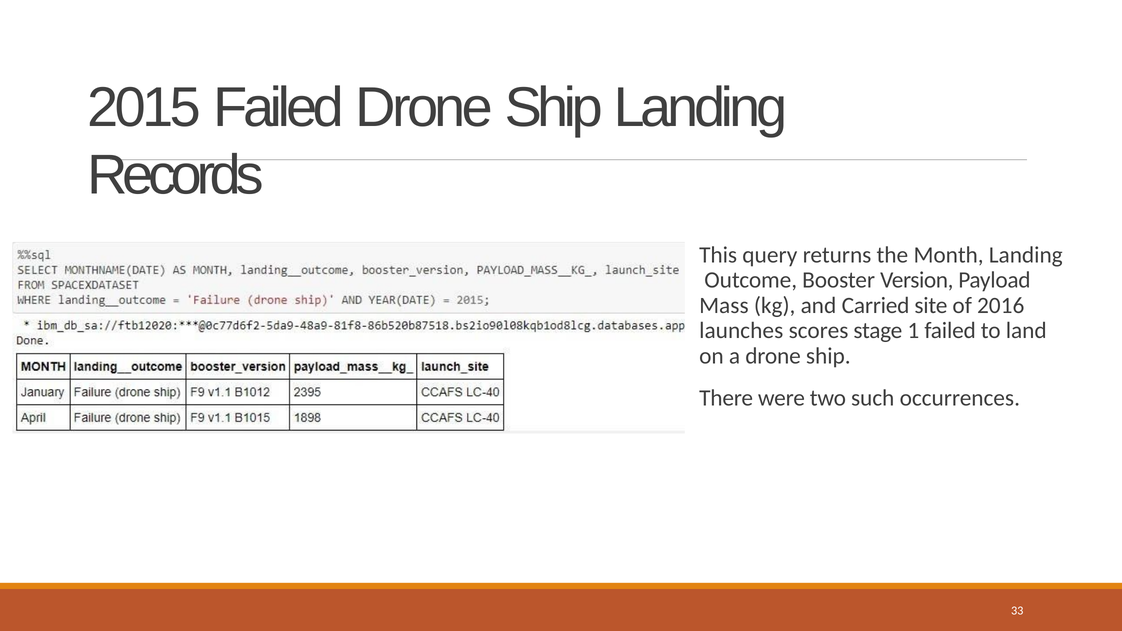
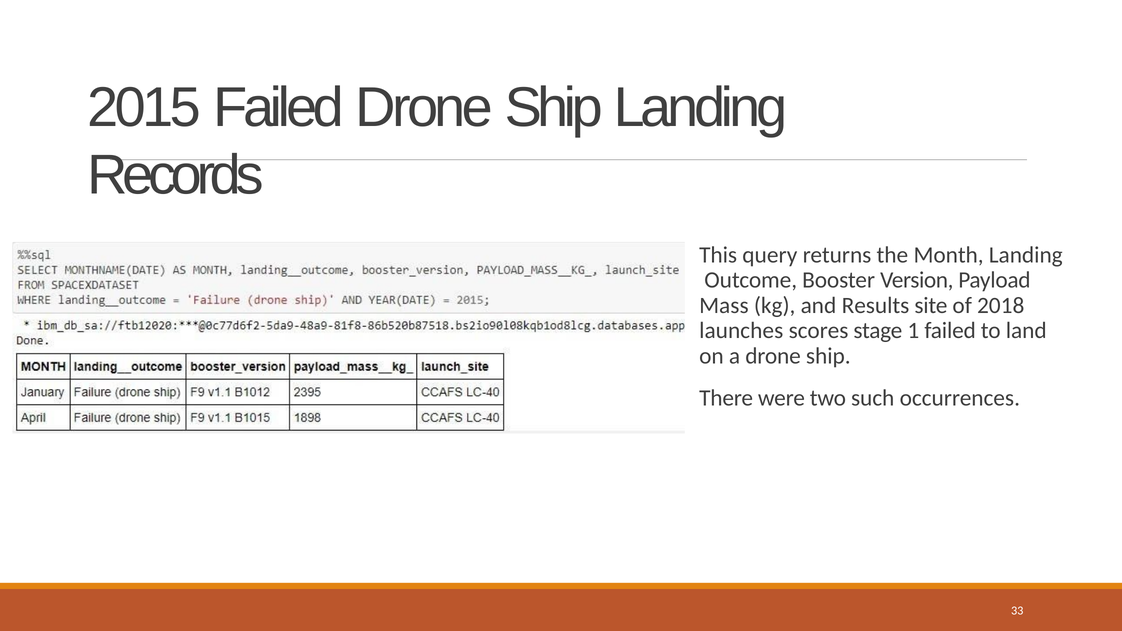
Carried: Carried -> Results (876, 305)
2016: 2016 -> 2018 (1001, 305)
